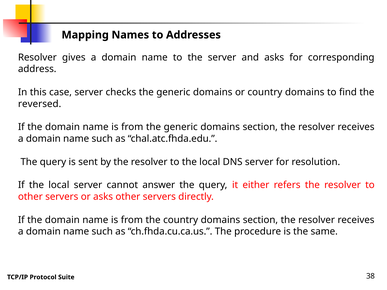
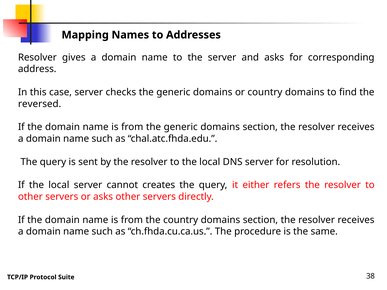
answer: answer -> creates (159, 185)
